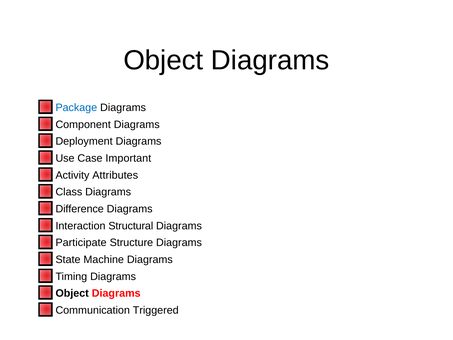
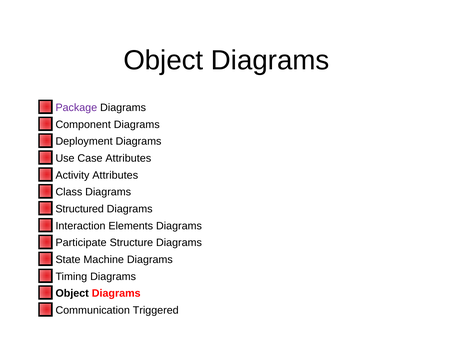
Package colour: blue -> purple (76, 108)
Case Important: Important -> Attributes (128, 158)
Difference: Difference -> Structured (80, 209)
Structural: Structural -> Elements (131, 226)
